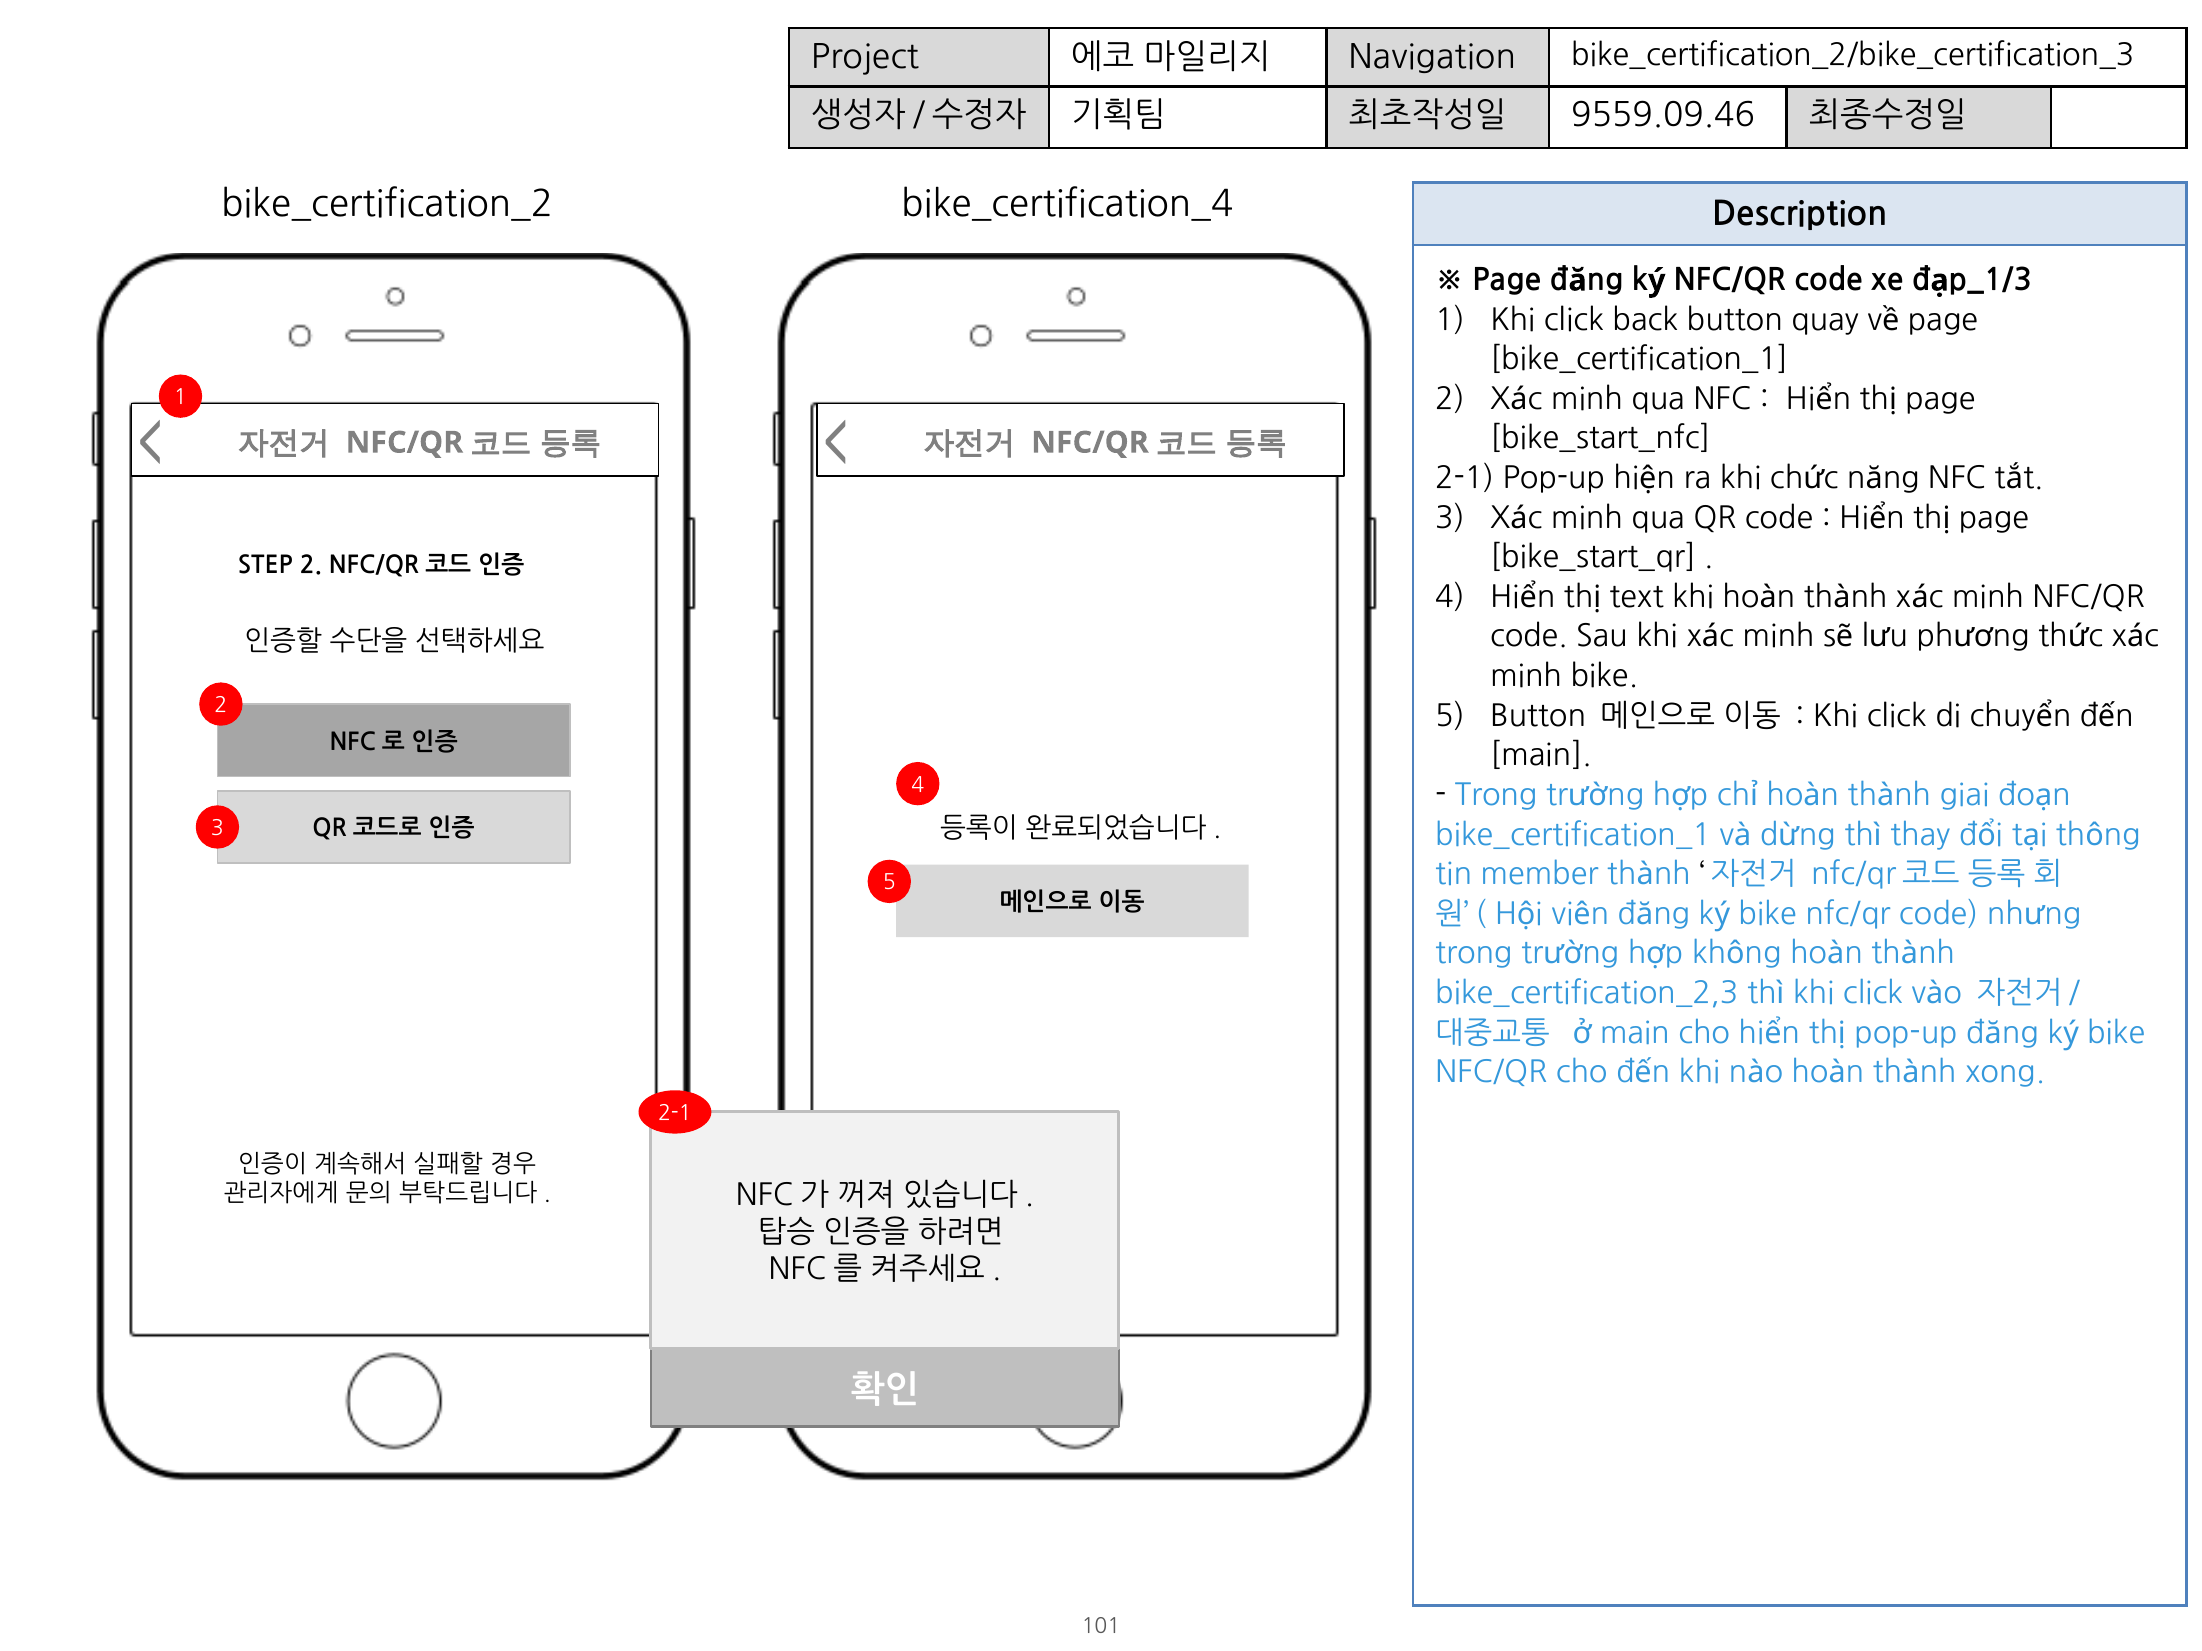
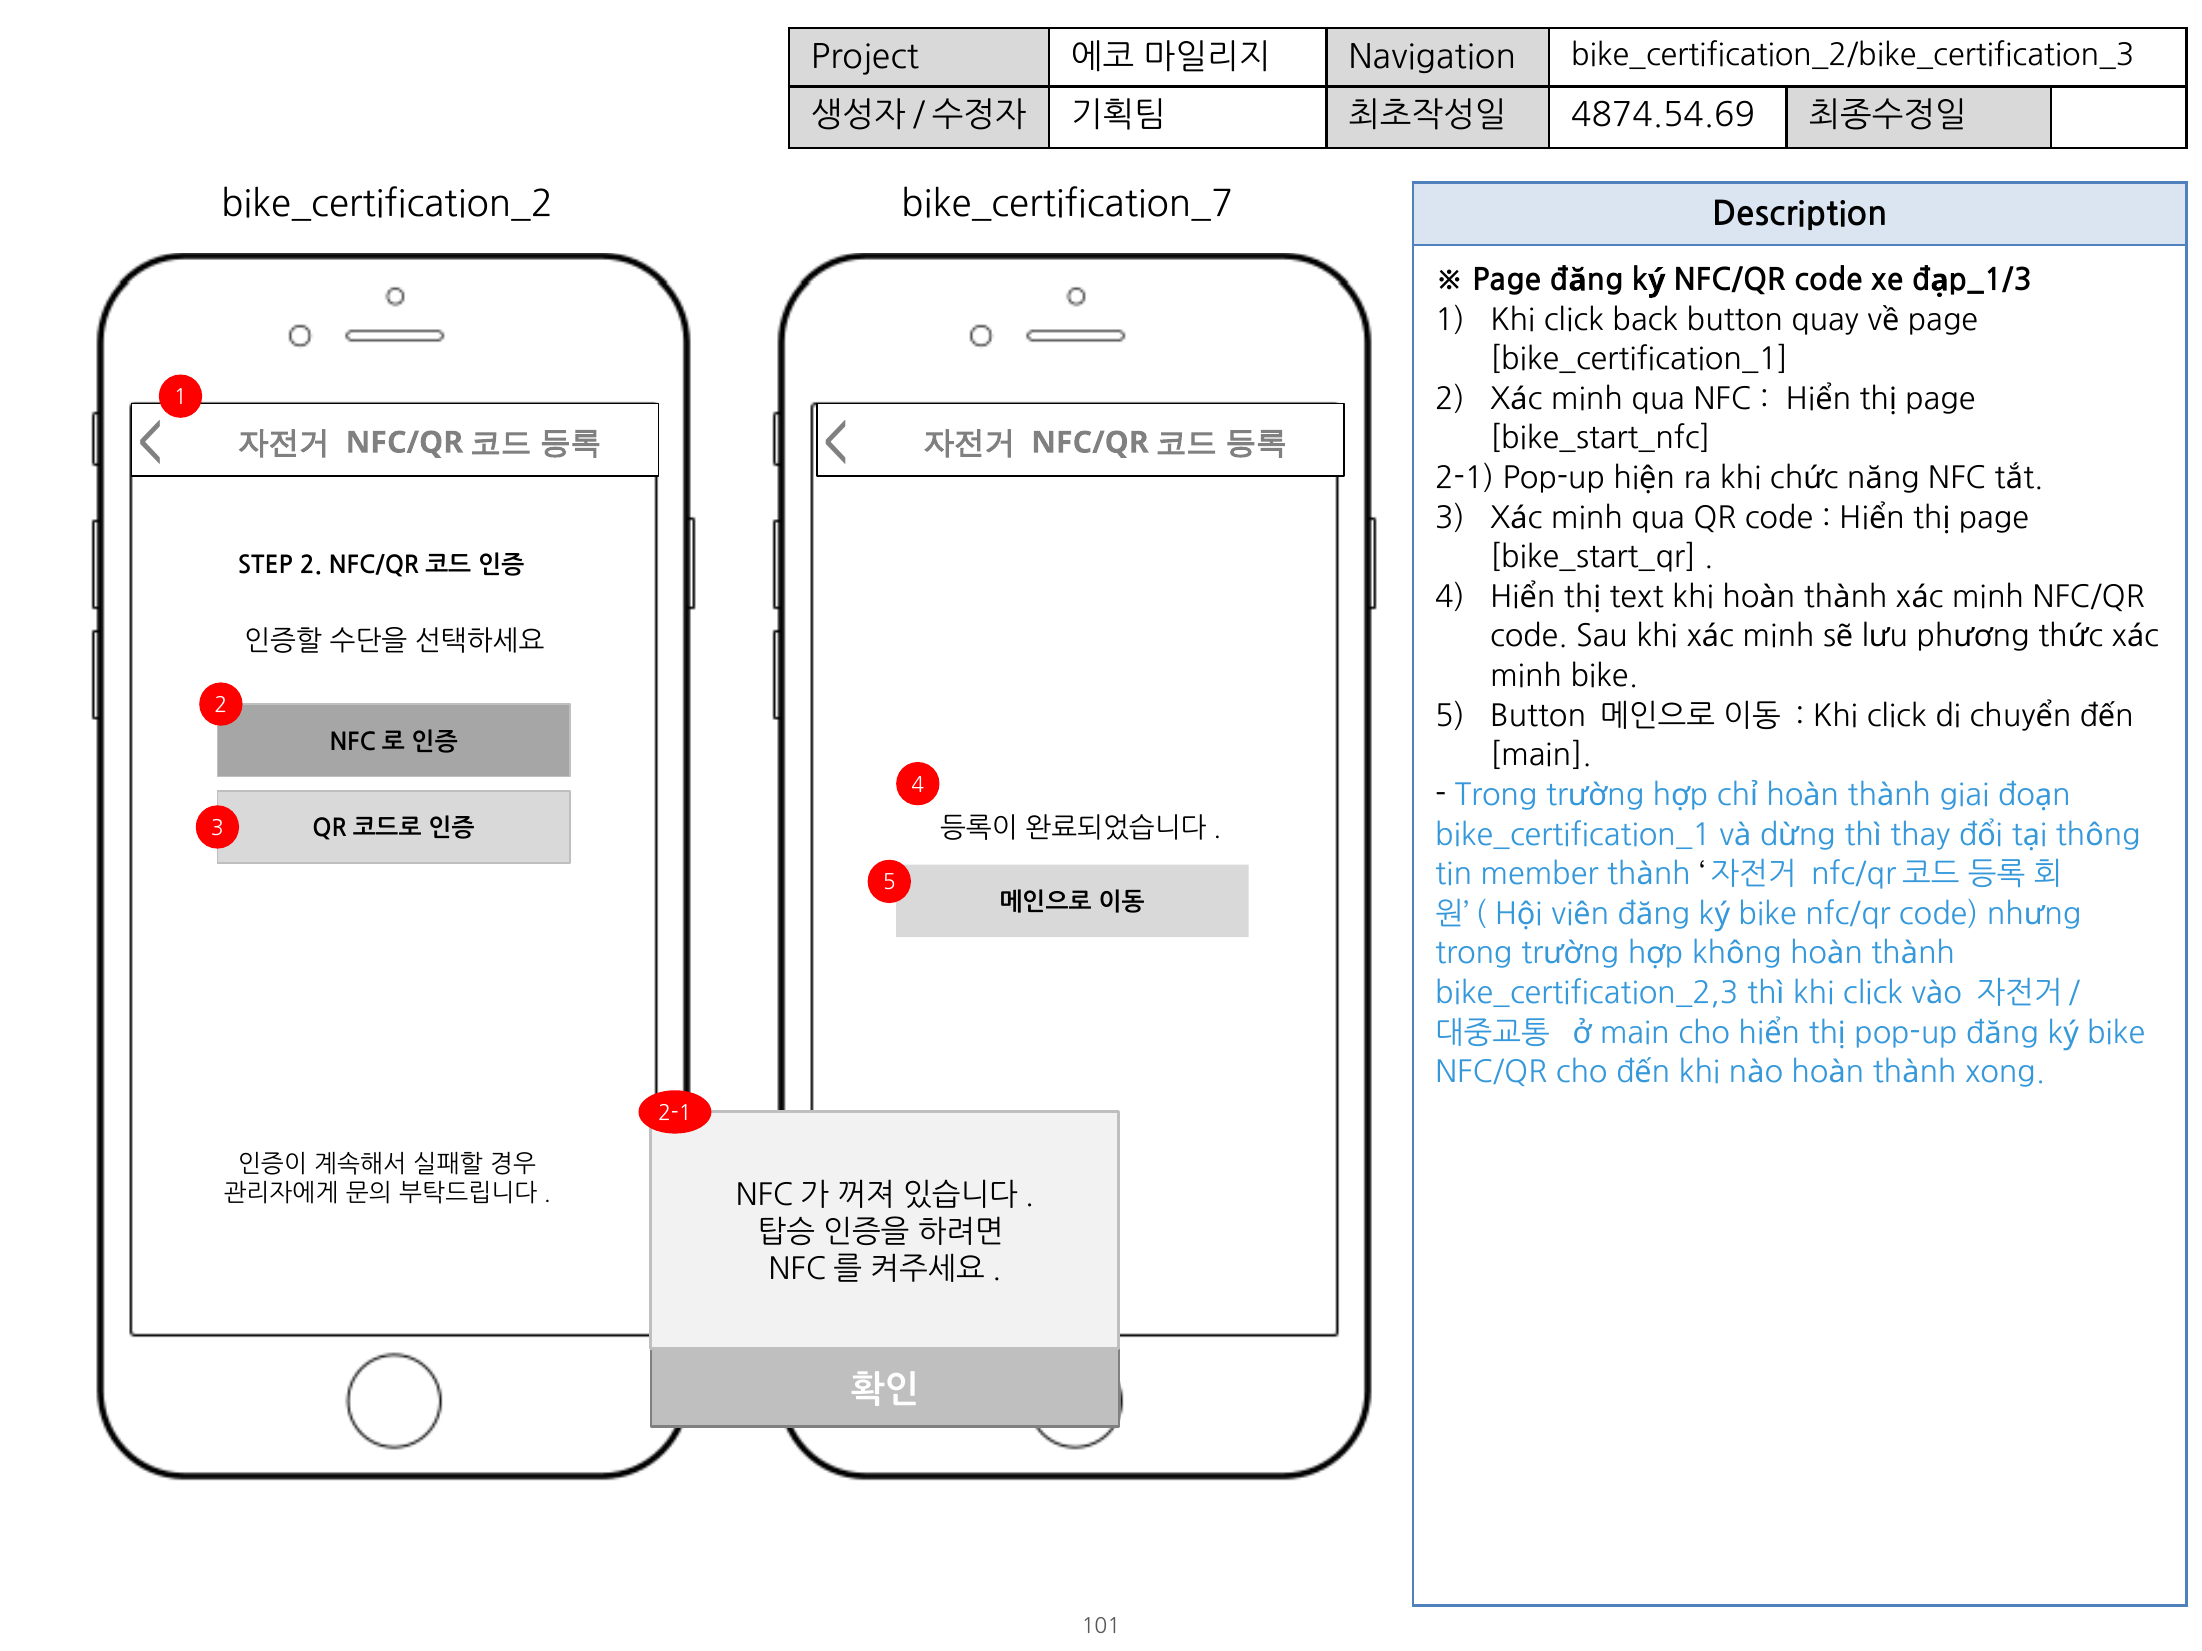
9559.09.46: 9559.09.46 -> 4874.54.69 (1663, 116)
bike_certification_4: bike_certification_4 -> bike_certification_7 (1067, 205)
